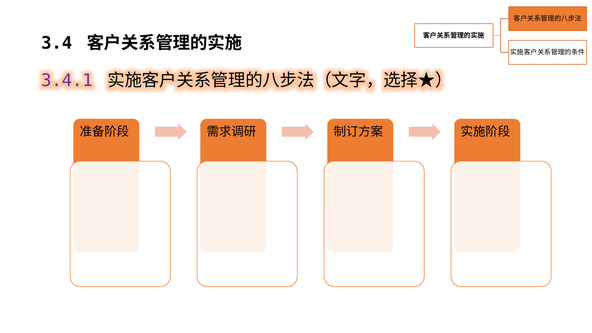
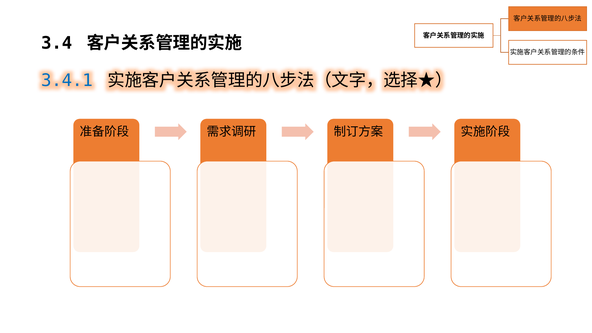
3.4.1 colour: purple -> blue (67, 81)
